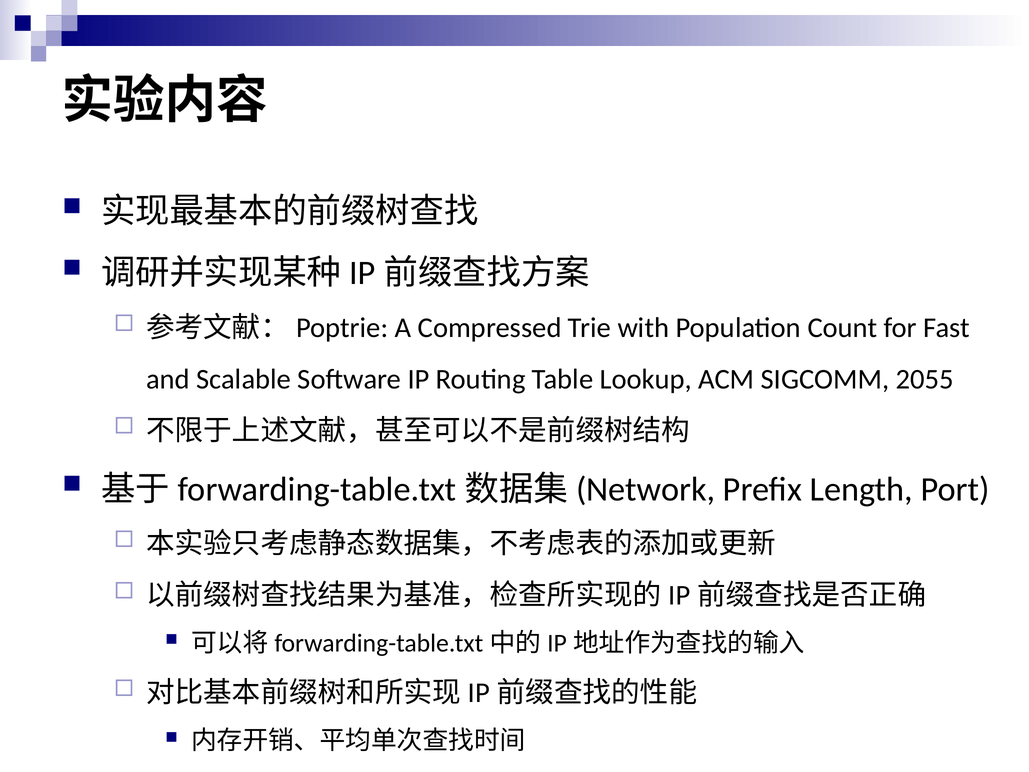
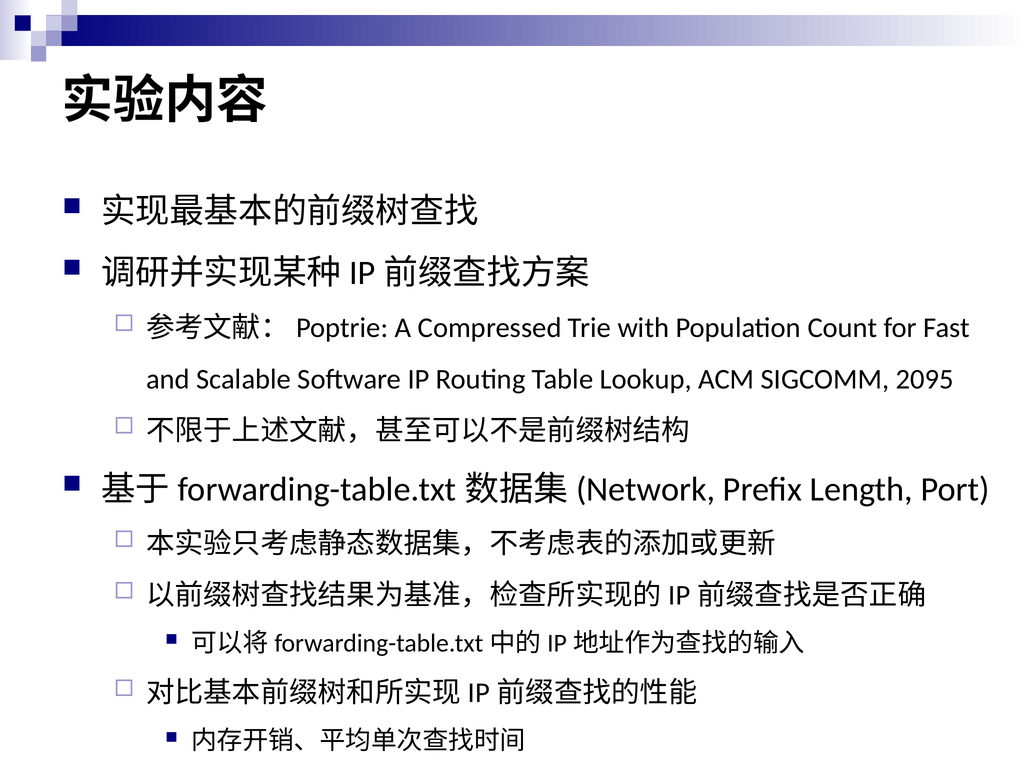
2055: 2055 -> 2095 (925, 379)
